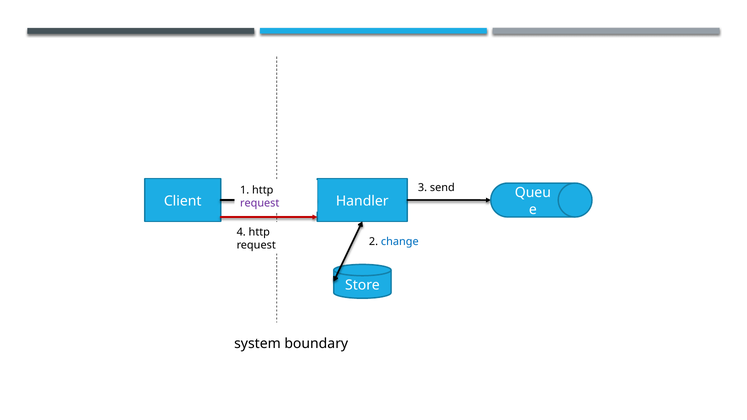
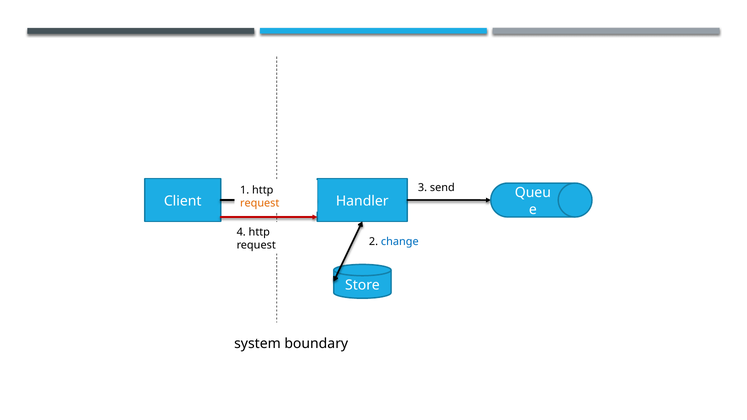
request colour: purple -> orange (260, 203)
